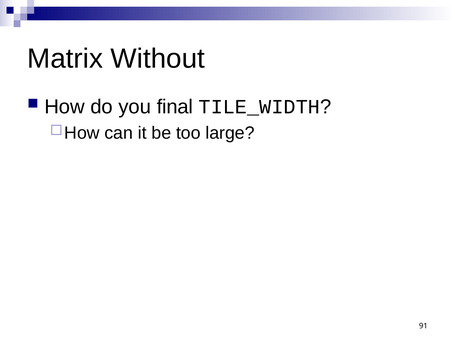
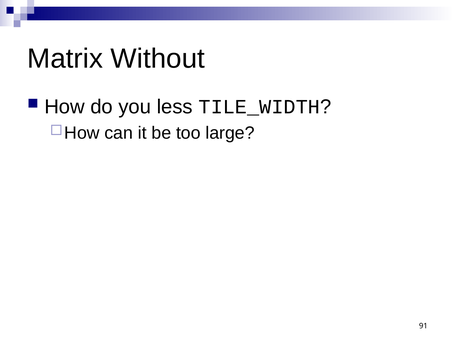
final: final -> less (175, 107)
